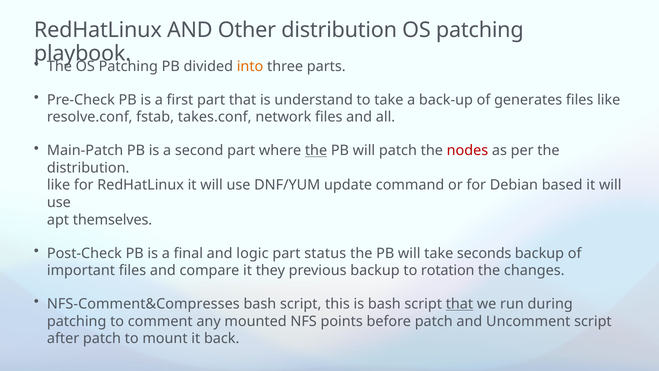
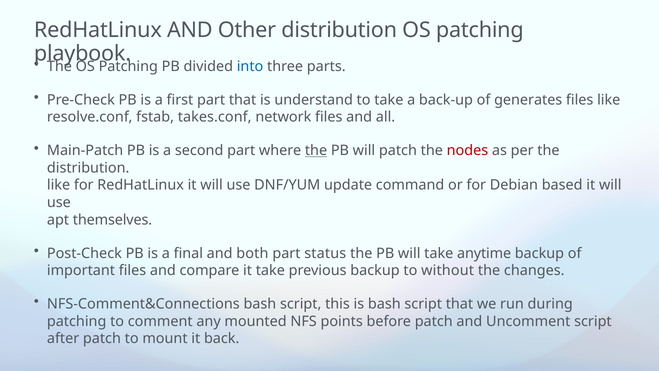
into colour: orange -> blue (250, 66)
logic: logic -> both (252, 253)
seconds: seconds -> anytime (484, 253)
it they: they -> take (270, 270)
rotation: rotation -> without (448, 270)
NFS-Comment&Compresses: NFS-Comment&Compresses -> NFS-Comment&Connections (143, 304)
that underline: present -> none (459, 304)
